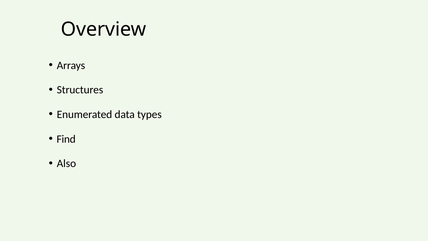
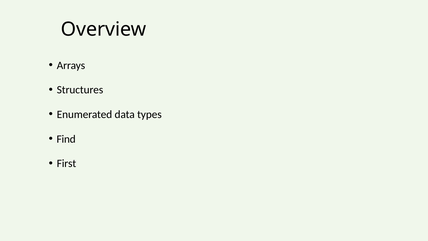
Also: Also -> First (66, 163)
